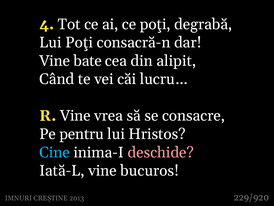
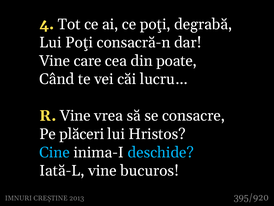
bate: bate -> care (88, 61)
alipit: alipit -> poate (176, 61)
pentru: pentru -> plăceri (82, 134)
deschide colour: pink -> light blue (161, 152)
229/920: 229/920 -> 395/920 (251, 197)
